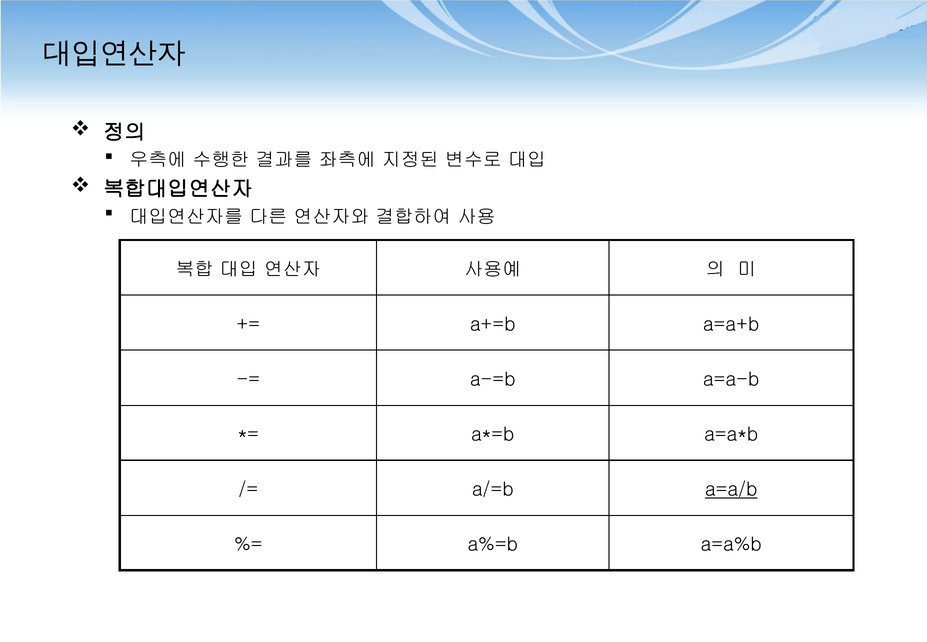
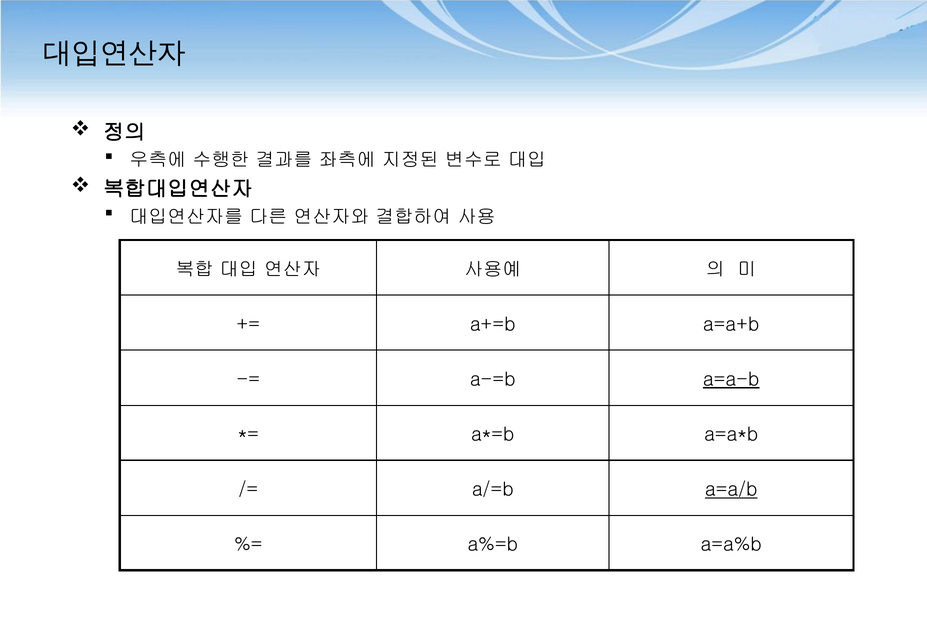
a=a-b underline: none -> present (731, 379)
